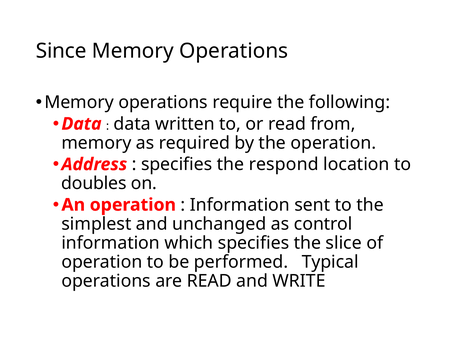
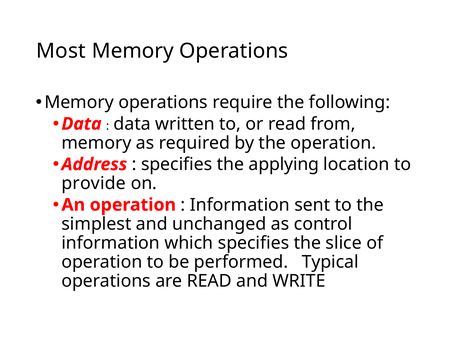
Since: Since -> Most (61, 51)
respond: respond -> applying (284, 164)
doubles: doubles -> provide (94, 184)
